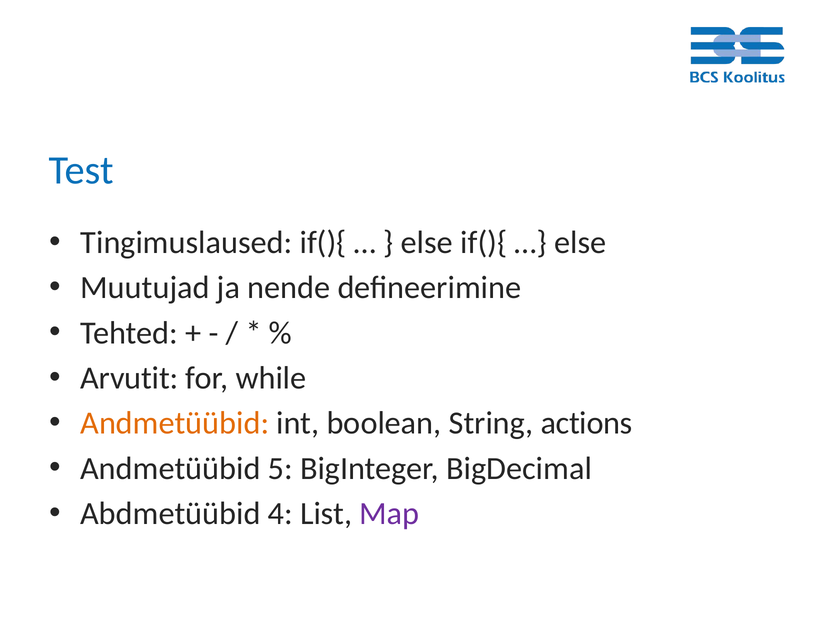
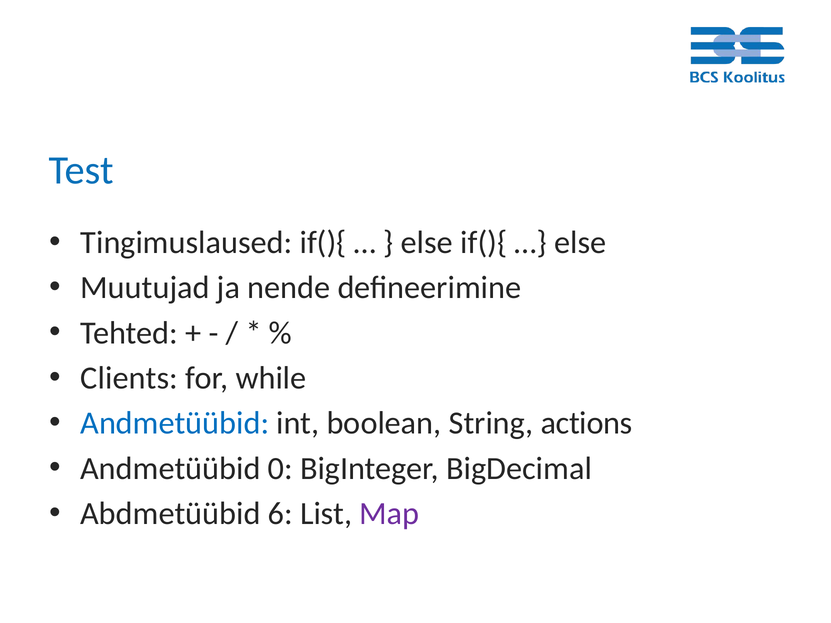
Arvutit: Arvutit -> Clients (129, 378)
Andmetüübid colour: orange -> blue (175, 423)
5: 5 -> 0 (280, 469)
4: 4 -> 6 (280, 514)
